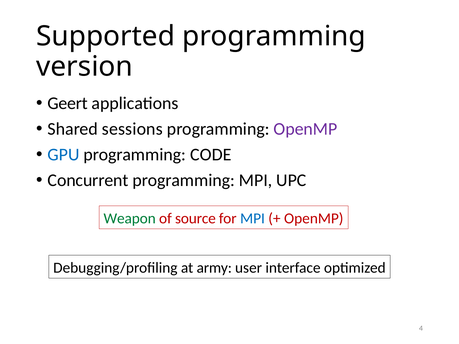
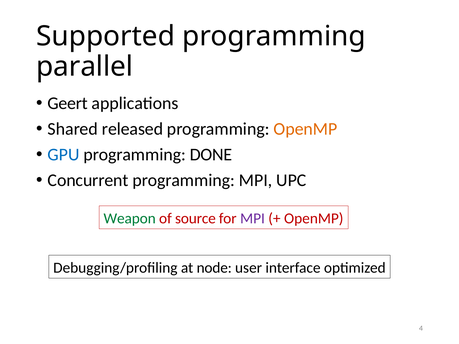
version: version -> parallel (85, 67)
sessions: sessions -> released (132, 129)
OpenMP colour: purple -> orange (305, 129)
CODE: CODE -> DONE (211, 155)
MPI colour: blue -> purple (253, 219)
army: army -> node (214, 268)
